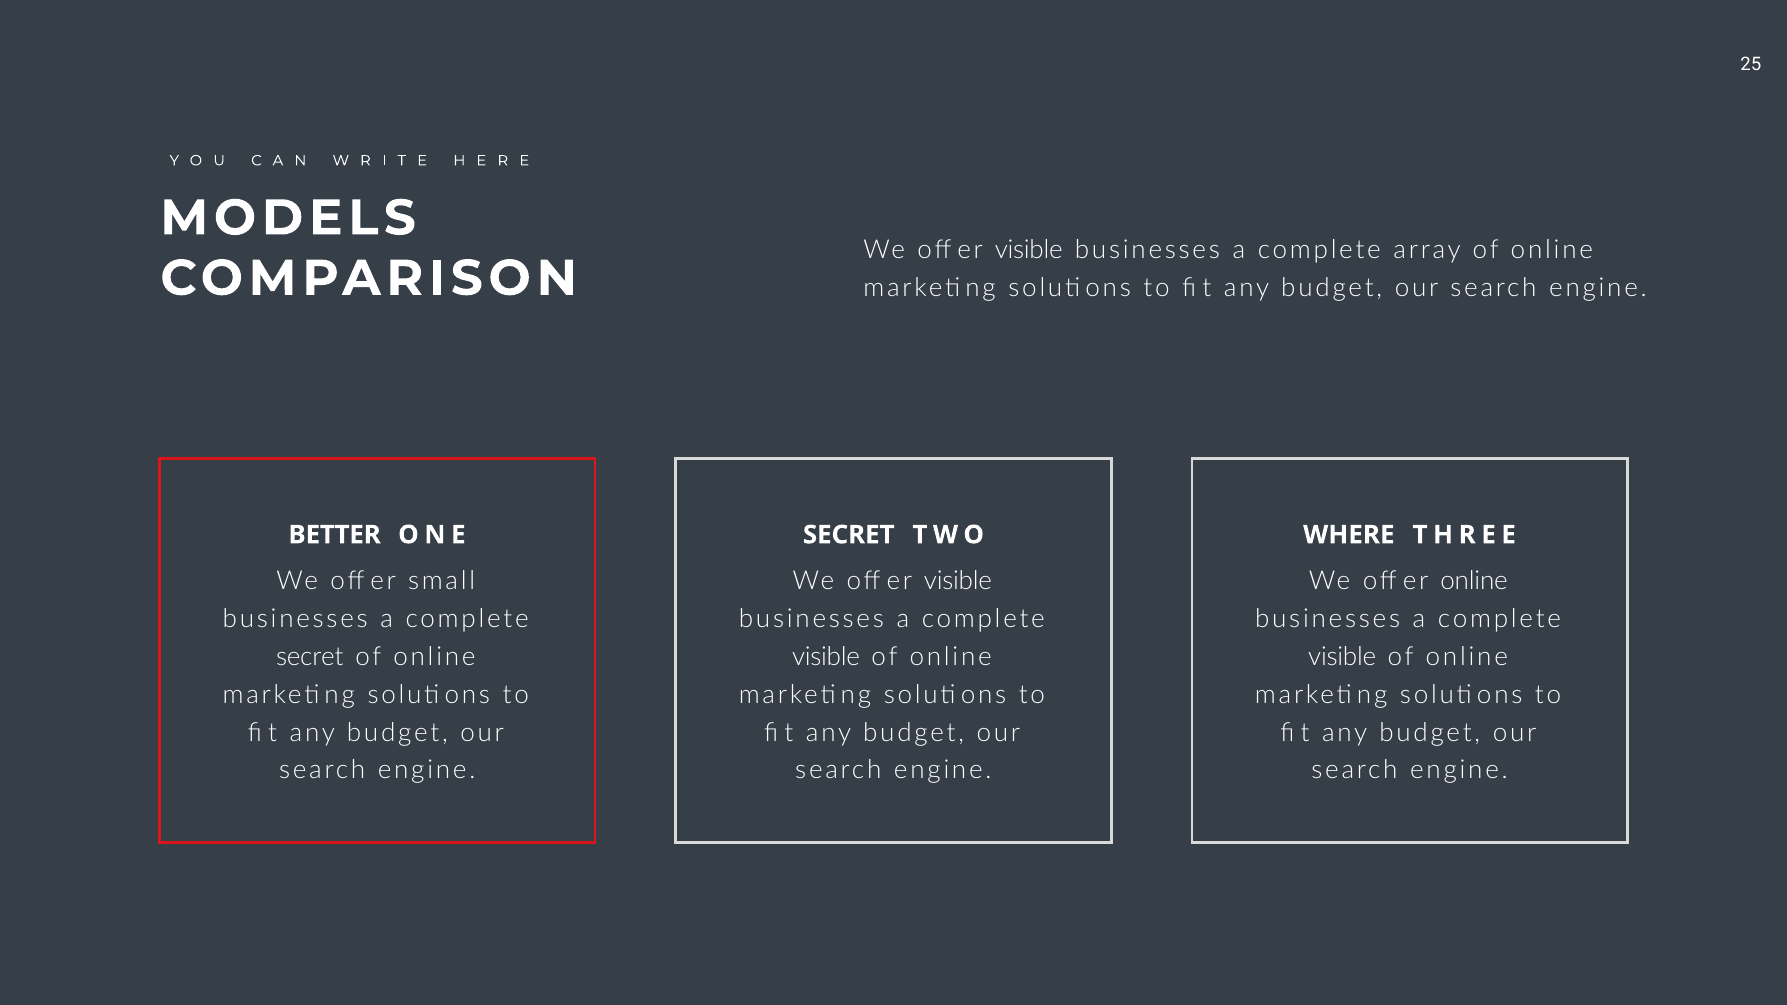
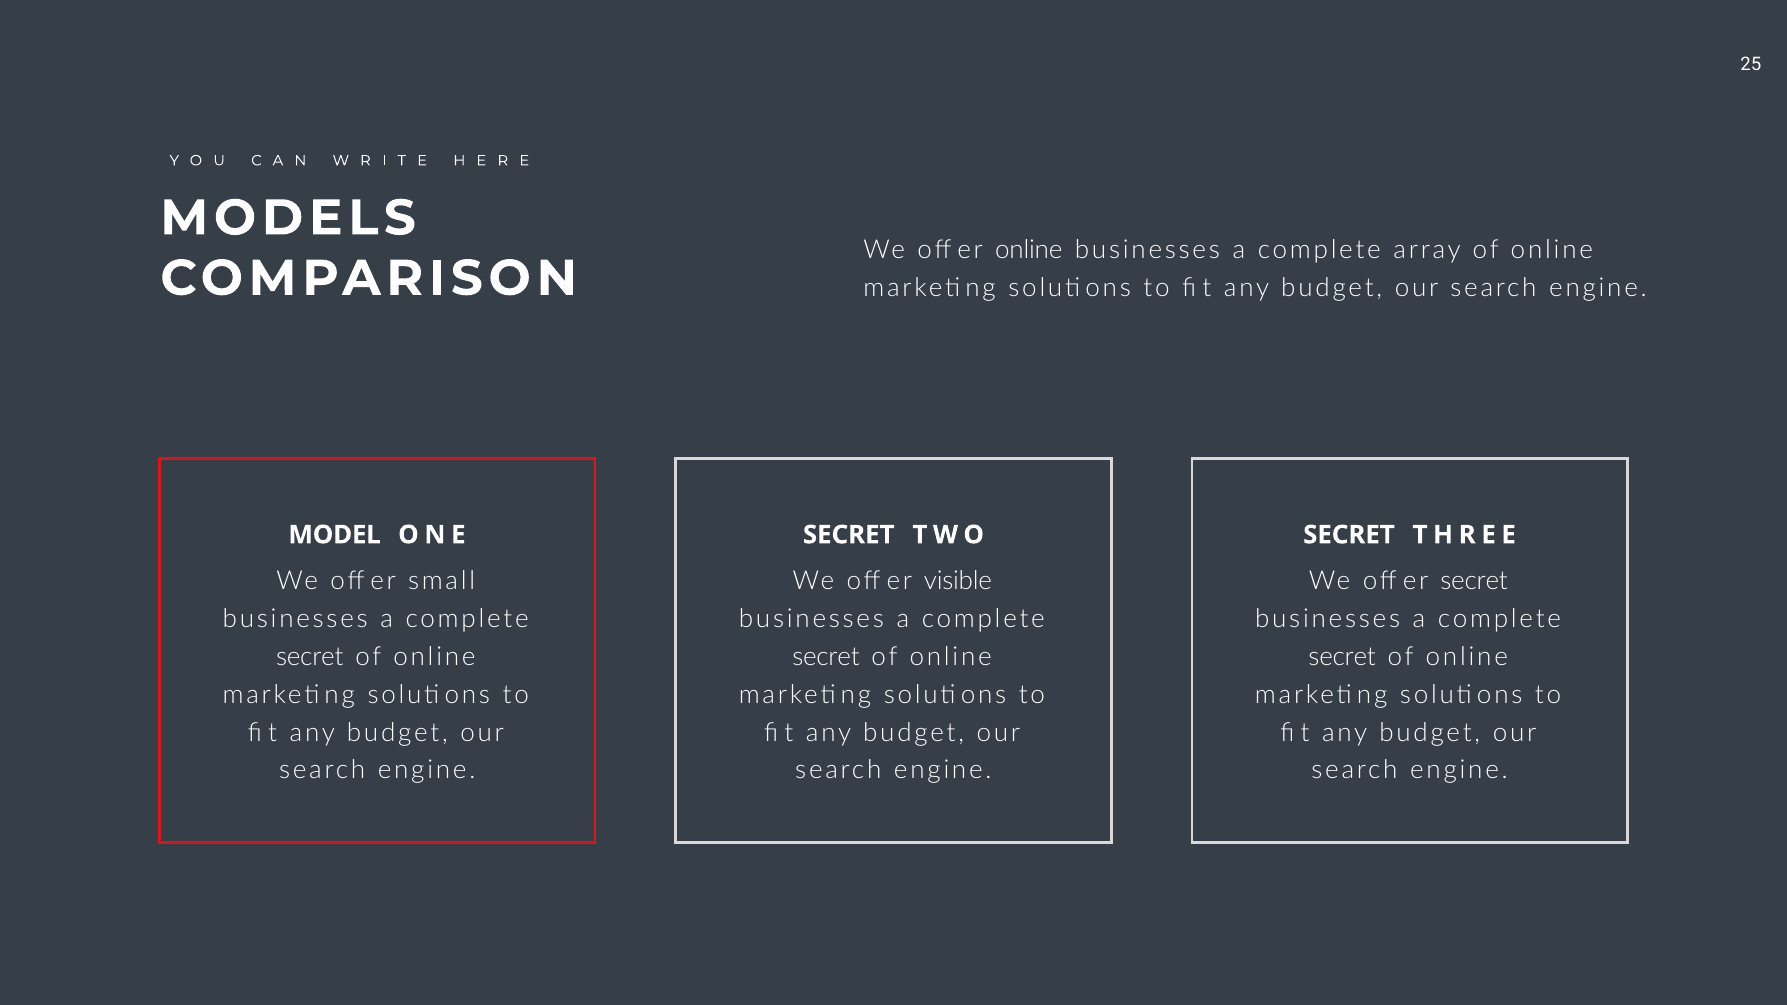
visible: visible -> online (1029, 250)
BETTER: BETTER -> MODEL (335, 535)
WHERE: WHERE -> SECRET (1349, 535)
offer online: online -> secret (1474, 581)
visible: visible -> secret (826, 657)
visible: visible -> secret (1342, 657)
